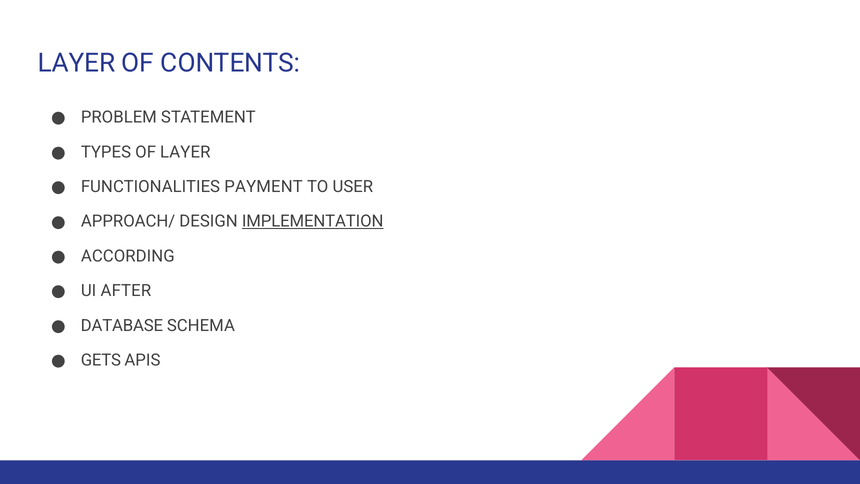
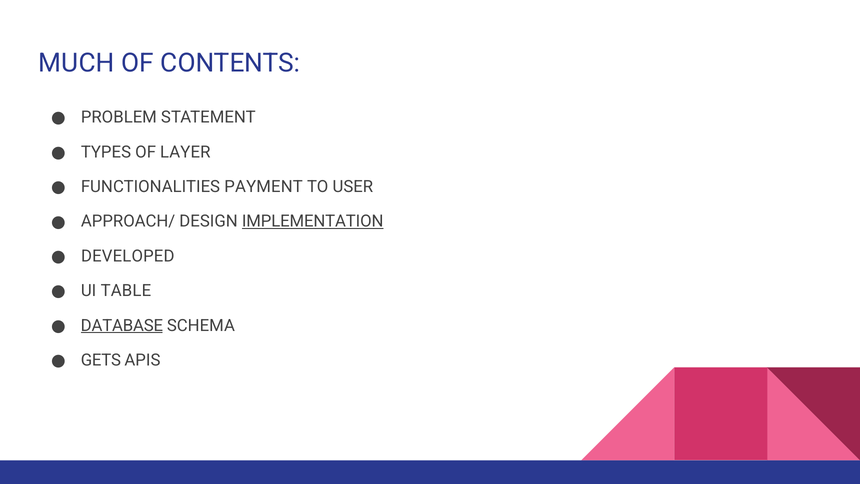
LAYER: LAYER -> MUCH (76, 63)
ACCORDING: ACCORDING -> DEVELOPED (128, 256)
AFTER: AFTER -> TABLE (126, 291)
DATABASE underline: none -> present (122, 325)
